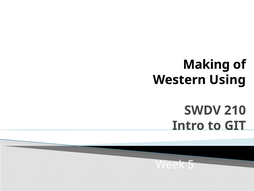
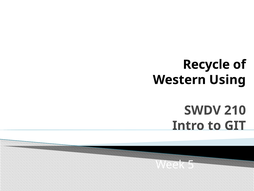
Making: Making -> Recycle (206, 64)
